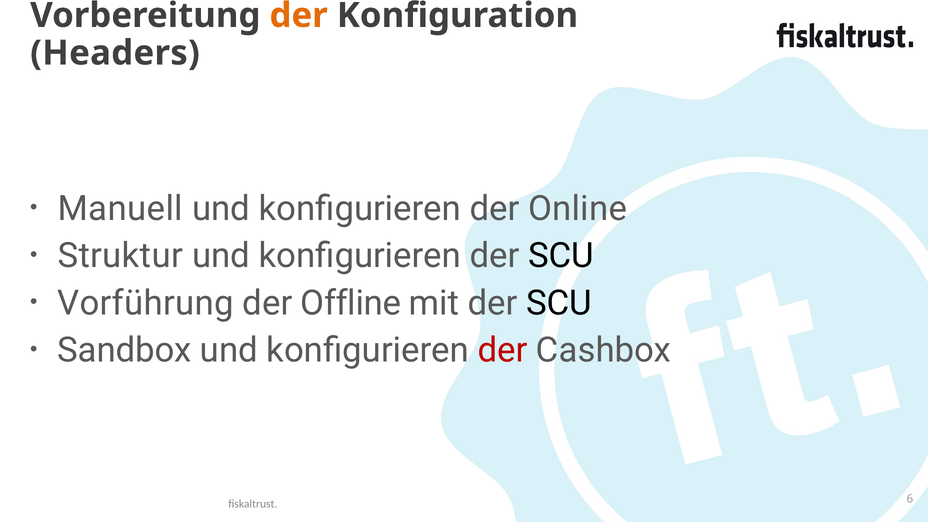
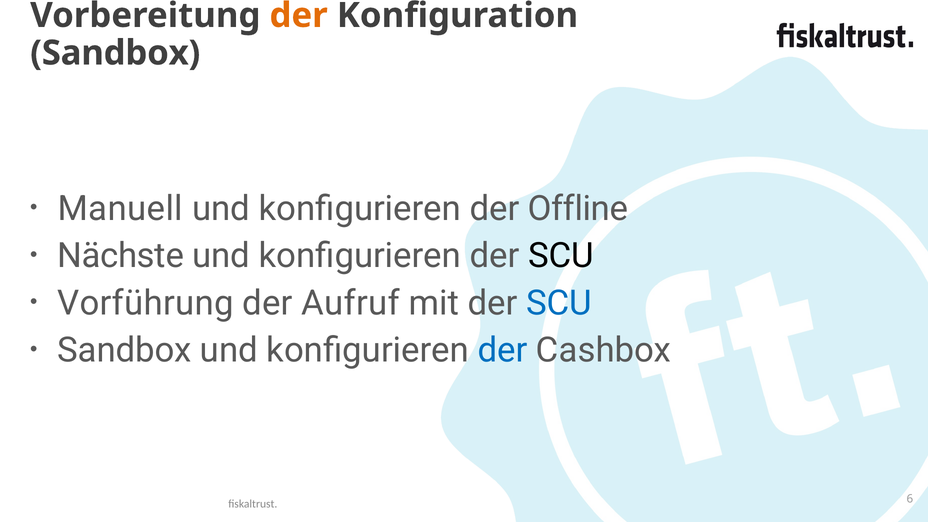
Headers: Headers -> Sandbox (115, 53)
Online: Online -> Offline (578, 209)
Struktur: Struktur -> Nächste (121, 256)
Offline: Offline -> Aufruf (350, 303)
SCU colour: black -> blue (559, 303)
der colour: red -> blue (502, 350)
